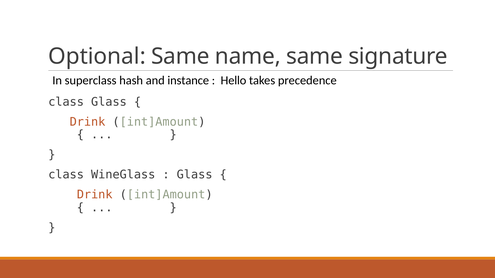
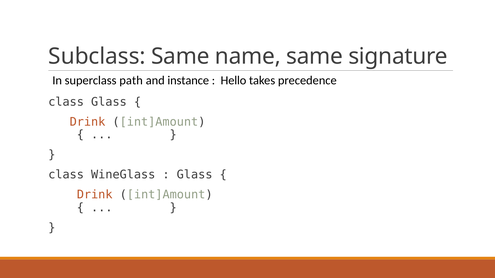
Optional: Optional -> Subclass (97, 57)
hash: hash -> path (131, 81)
